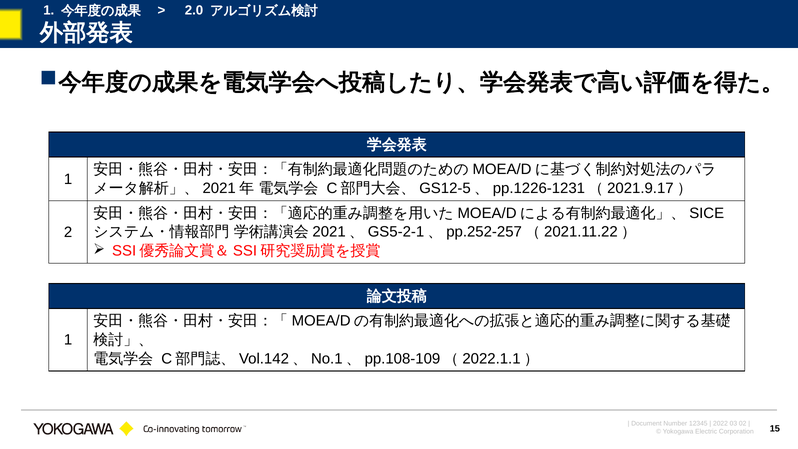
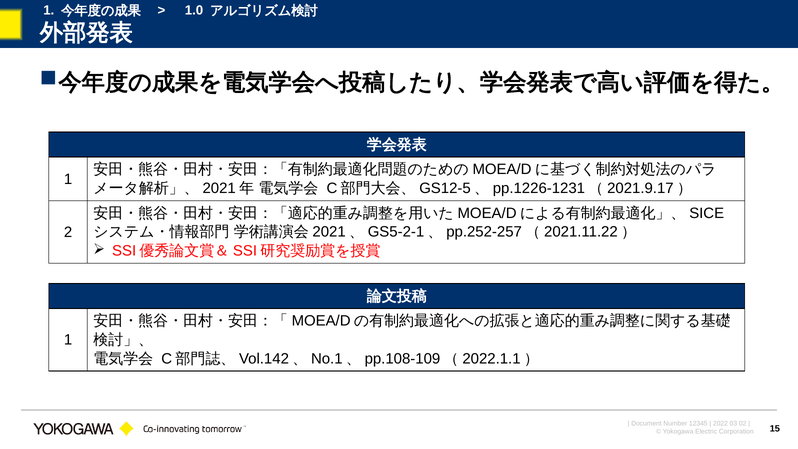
2.0: 2.0 -> 1.0 (194, 11)
